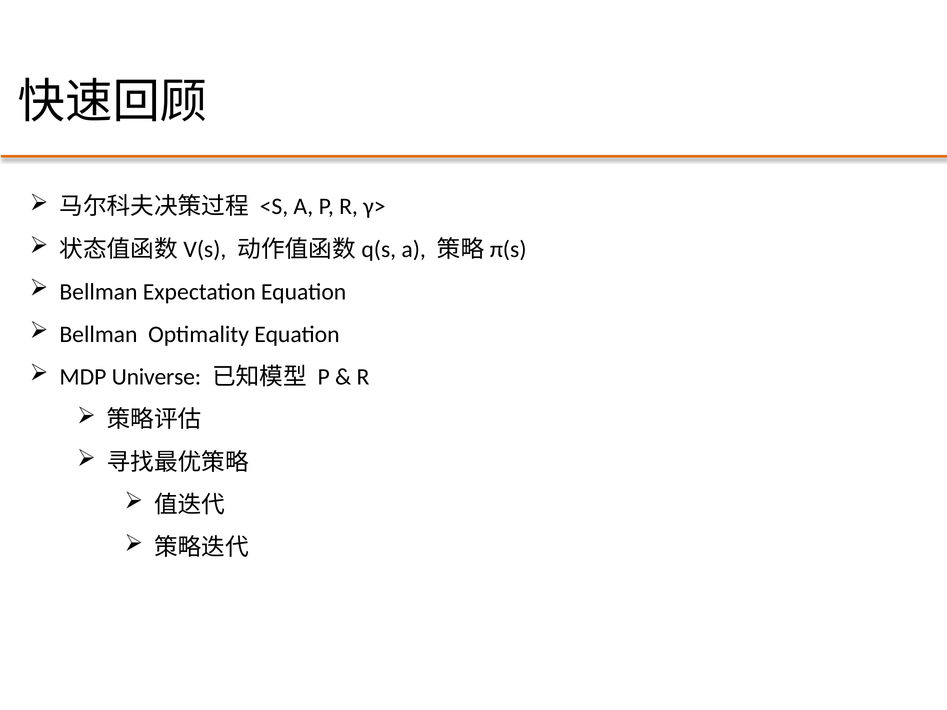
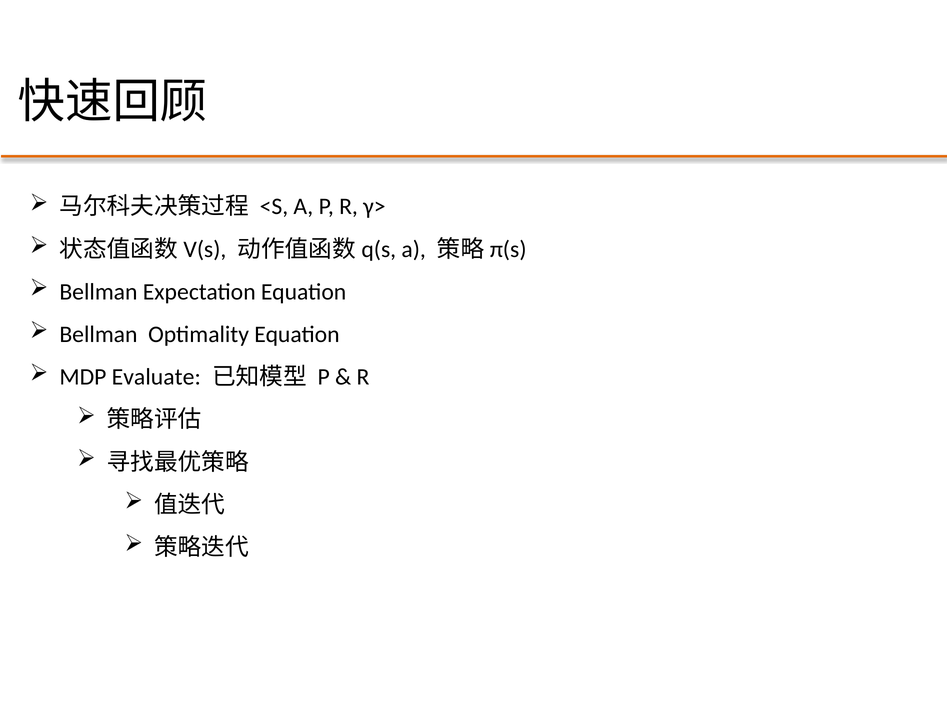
Universe: Universe -> Evaluate (156, 377)
